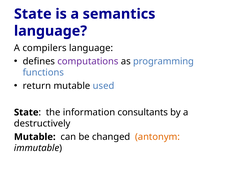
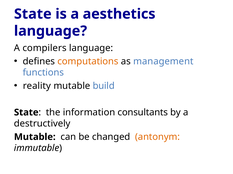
semantics: semantics -> aesthetics (119, 14)
computations colour: purple -> orange (88, 62)
programming: programming -> management (163, 62)
return: return -> reality (37, 86)
used: used -> build (104, 86)
